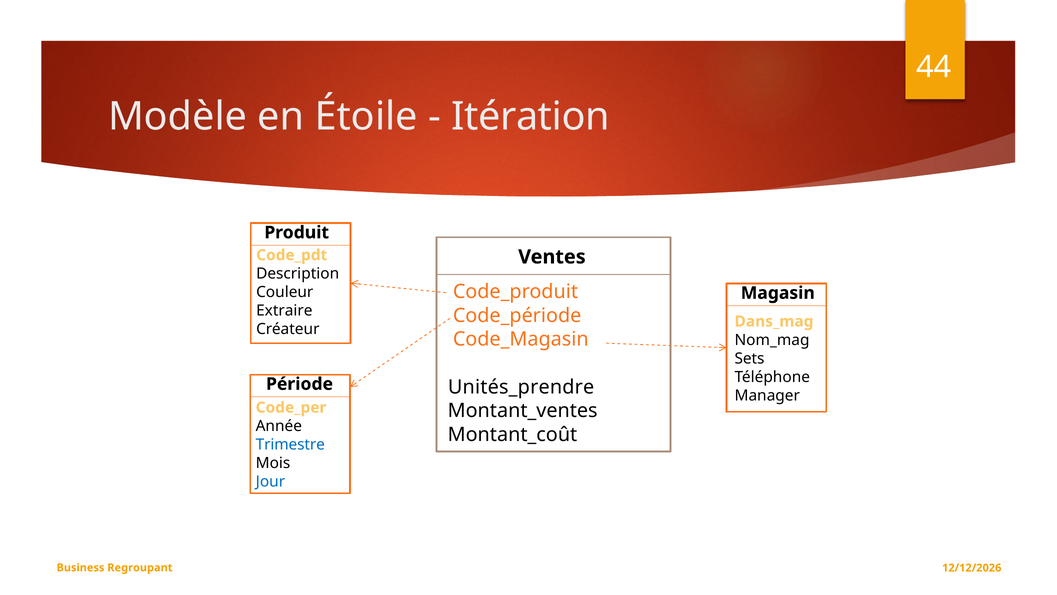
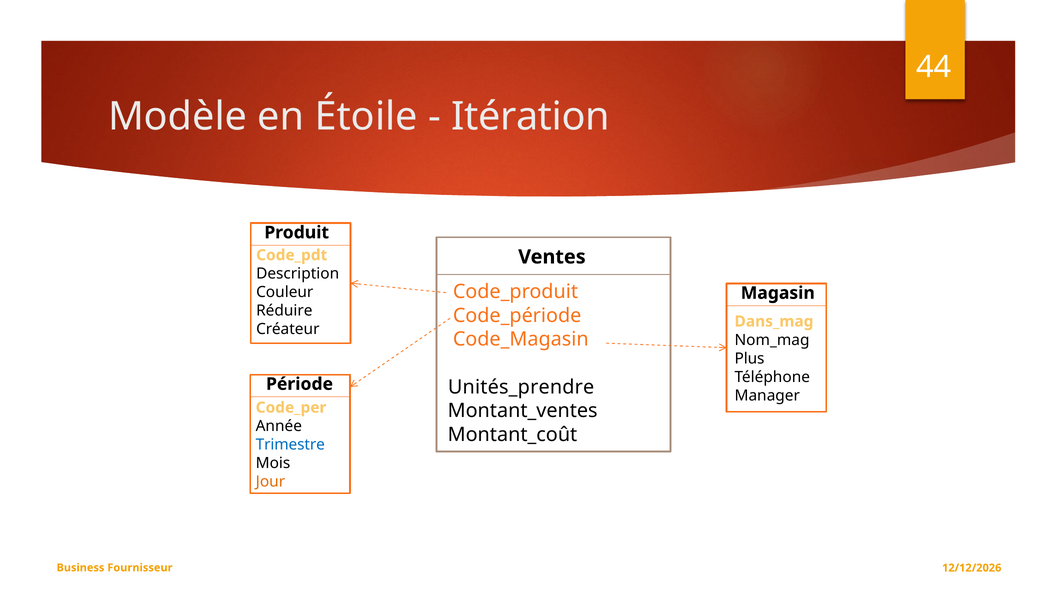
Extraire: Extraire -> Réduire (284, 310)
Sets: Sets -> Plus (749, 358)
Jour colour: blue -> orange (270, 481)
Regroupant: Regroupant -> Fournisseur (140, 567)
